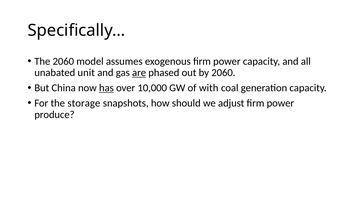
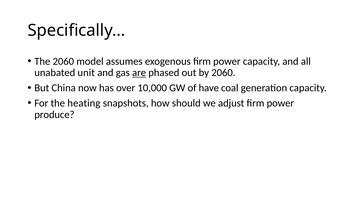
has underline: present -> none (106, 88)
with: with -> have (209, 88)
storage: storage -> heating (84, 103)
